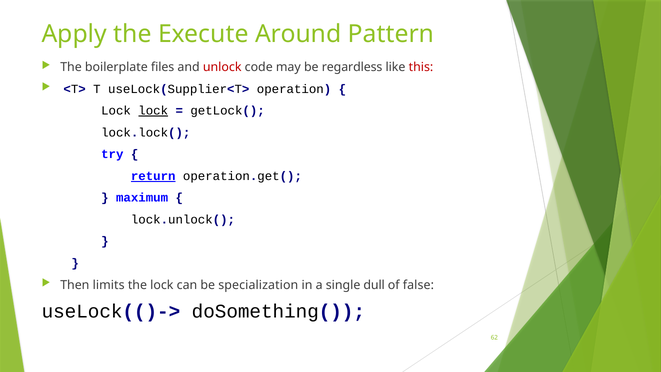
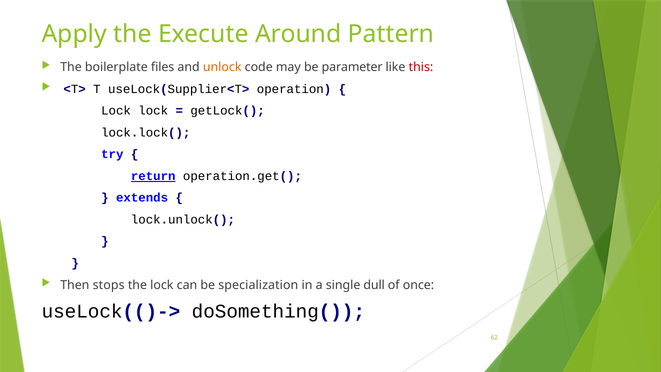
unlock colour: red -> orange (222, 67)
regardless: regardless -> parameter (352, 67)
lock underline: present -> none (153, 111)
maximum: maximum -> extends (142, 198)
limits: limits -> stops (109, 285)
false: false -> once (418, 285)
